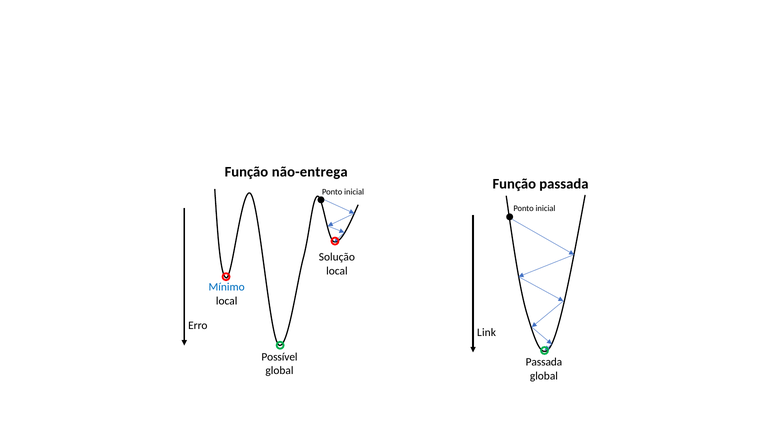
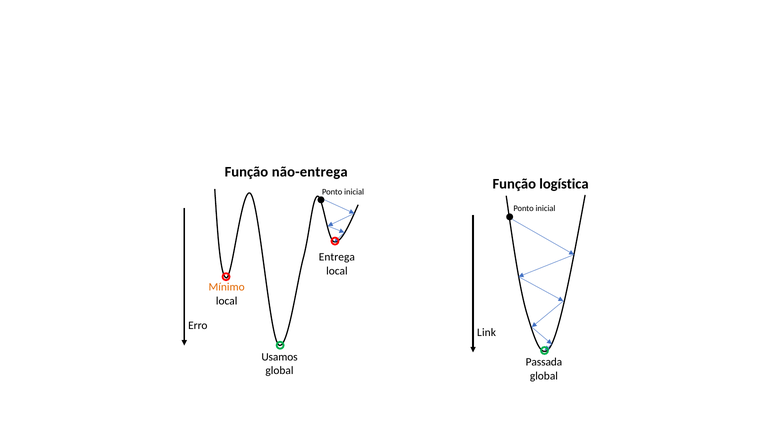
Função passada: passada -> logística (564, 184)
Solução: Solução -> Entrega (337, 257)
Mínimo colour: blue -> orange (227, 287)
Possível: Possível -> Usamos (280, 357)
